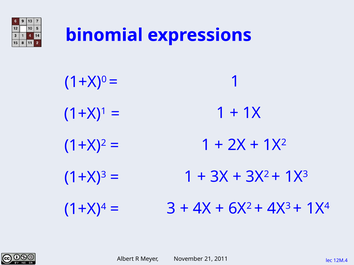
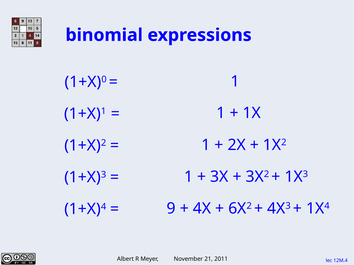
3: 3 -> 9 (171, 209)
